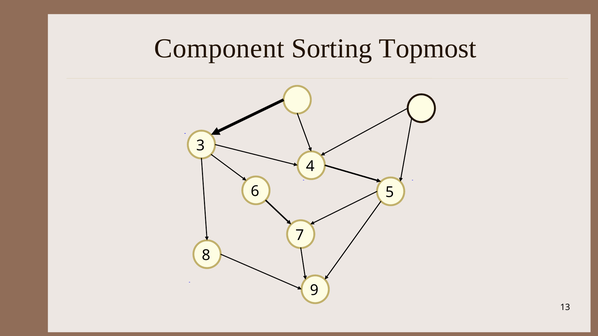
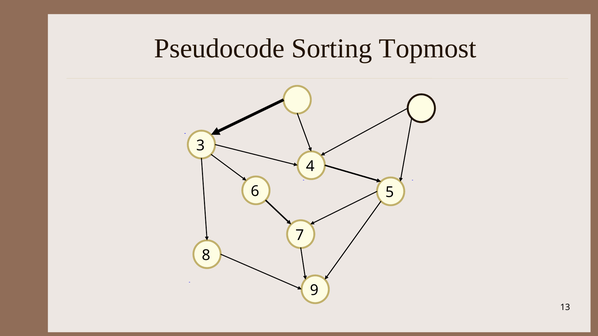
Component: Component -> Pseudocode (219, 49)
